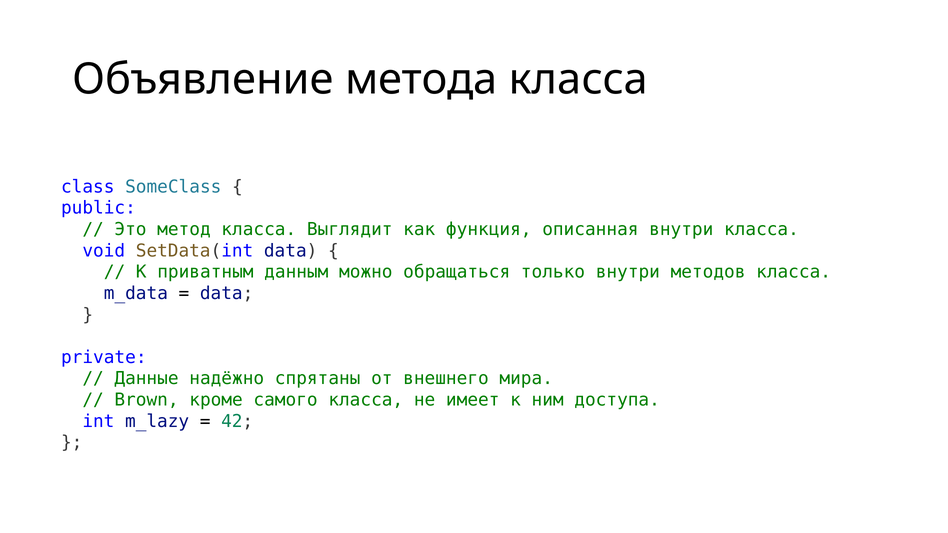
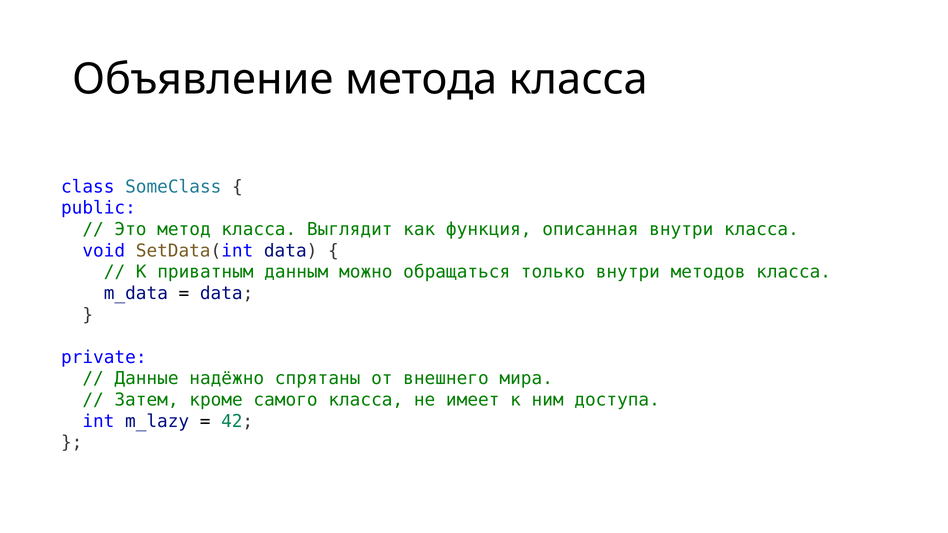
Brown: Brown -> Затем (147, 400)
